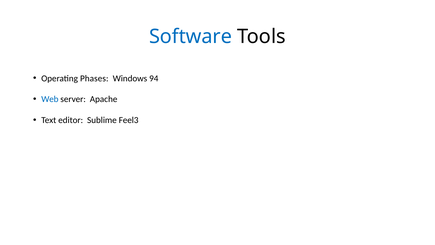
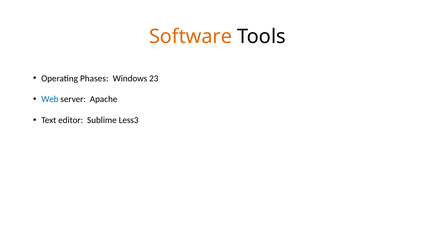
Software colour: blue -> orange (191, 37)
94: 94 -> 23 (154, 78)
Feel3: Feel3 -> Less3 (129, 120)
